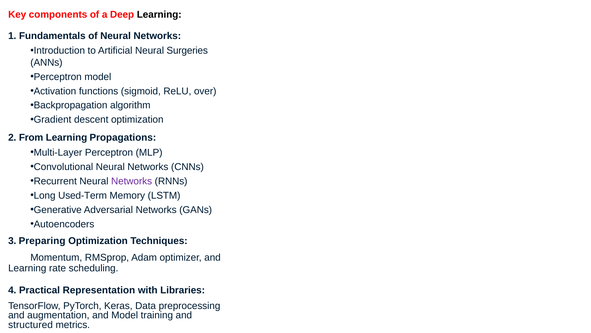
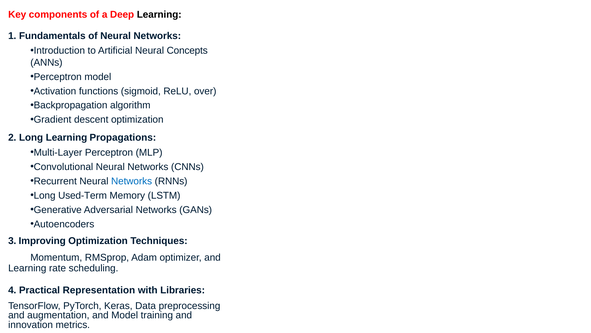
Surgeries: Surgeries -> Concepts (187, 51)
2 From: From -> Long (31, 137)
Networks colour: purple -> blue (132, 181)
Preparing: Preparing -> Improving (42, 240)
structured: structured -> innovation (31, 324)
